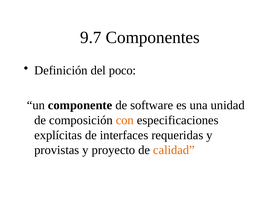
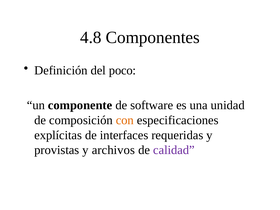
9.7: 9.7 -> 4.8 (91, 37)
proyecto: proyecto -> archivos (113, 150)
calidad colour: orange -> purple (174, 150)
